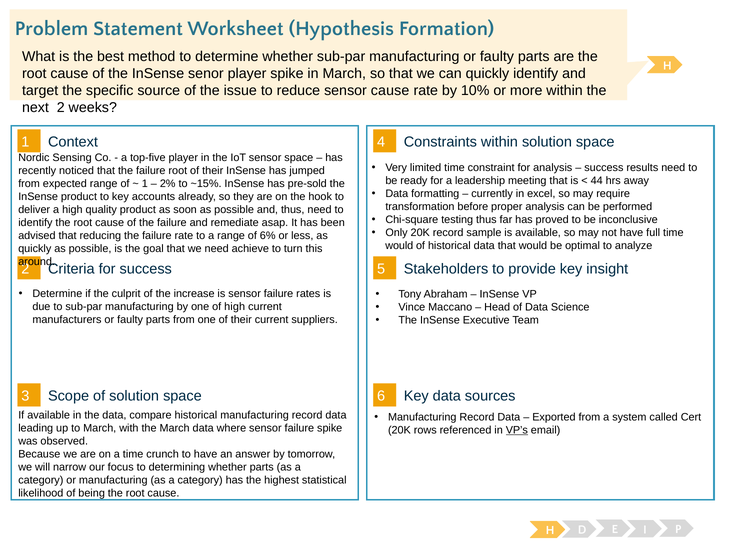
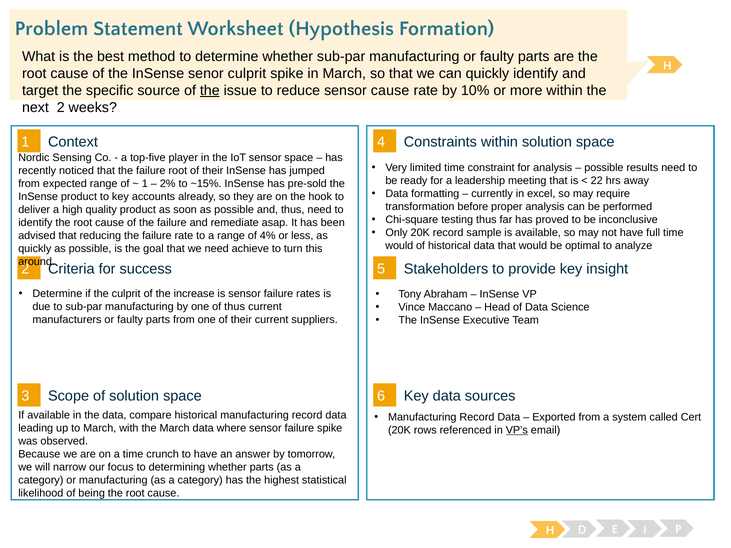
senor player: player -> culprit (247, 73)
the underline: none -> present (210, 91)
success: success -> possible (604, 168)
44: 44 -> 22 (597, 181)
6%: 6% -> 4% (268, 236)
of high: high -> thus (235, 307)
